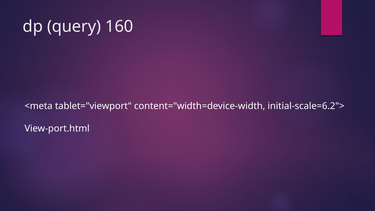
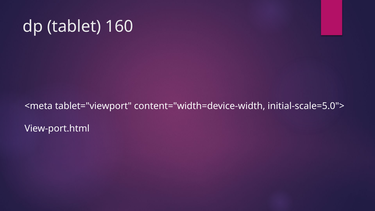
query: query -> tablet (74, 26)
initial-scale=6.2">: initial-scale=6.2"> -> initial-scale=5.0"> (306, 106)
